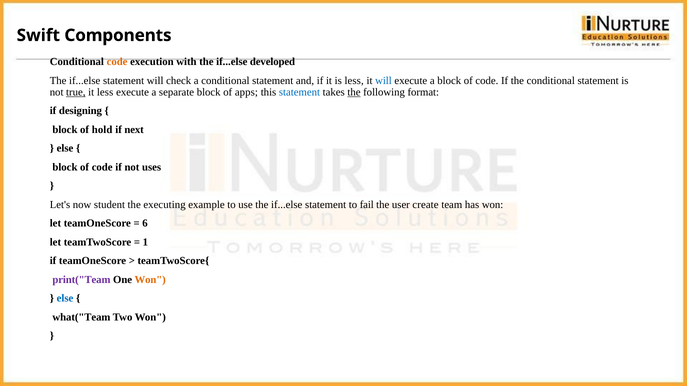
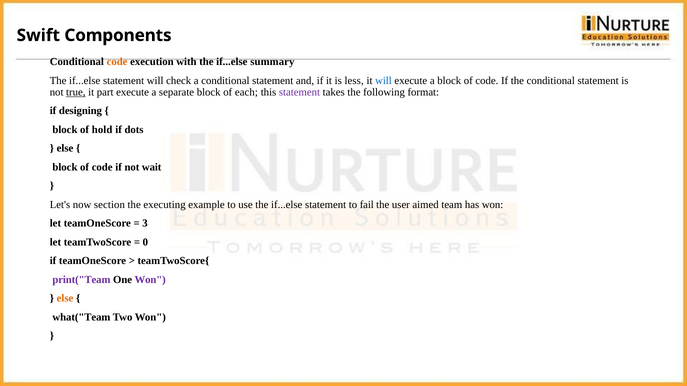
developed: developed -> summary (272, 62)
it less: less -> part (105, 92)
apps: apps -> each (246, 92)
statement colour: blue -> purple (299, 92)
the underline: present -> none (354, 92)
next: next -> dots (134, 130)
uses: uses -> wait (152, 167)
student: student -> section (109, 205)
create: create -> aimed (426, 205)
6: 6 -> 3 (145, 224)
1: 1 -> 0 (145, 242)
Won colour: orange -> purple (150, 280)
else colour: blue -> orange (65, 299)
